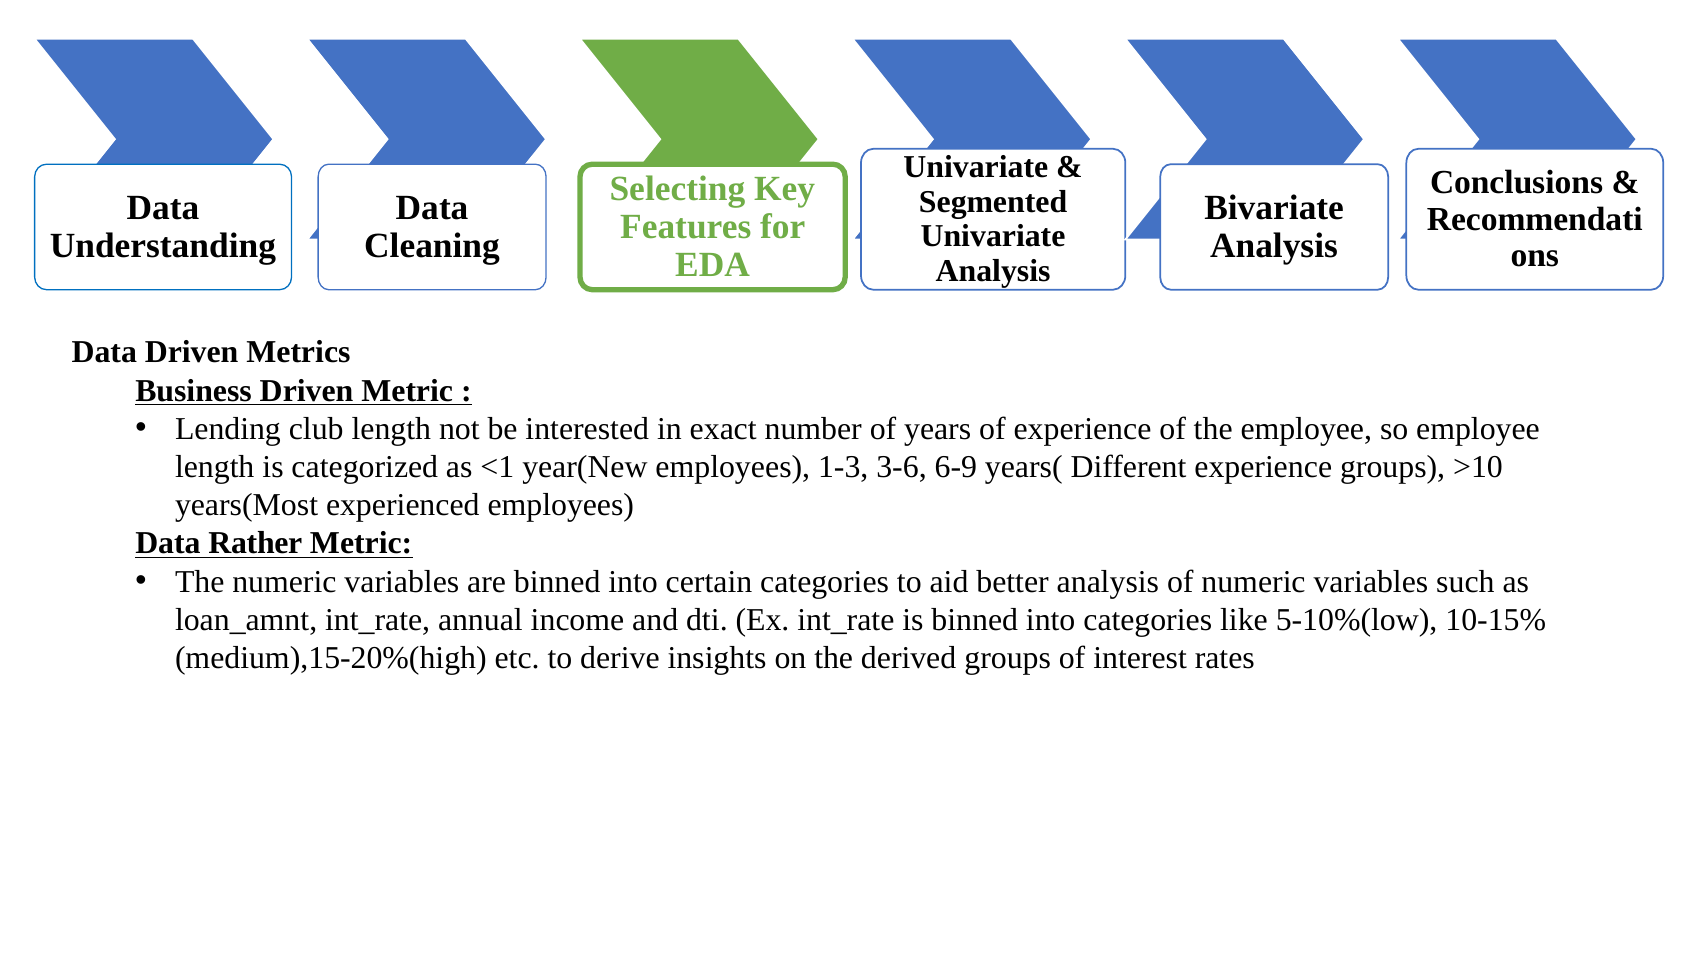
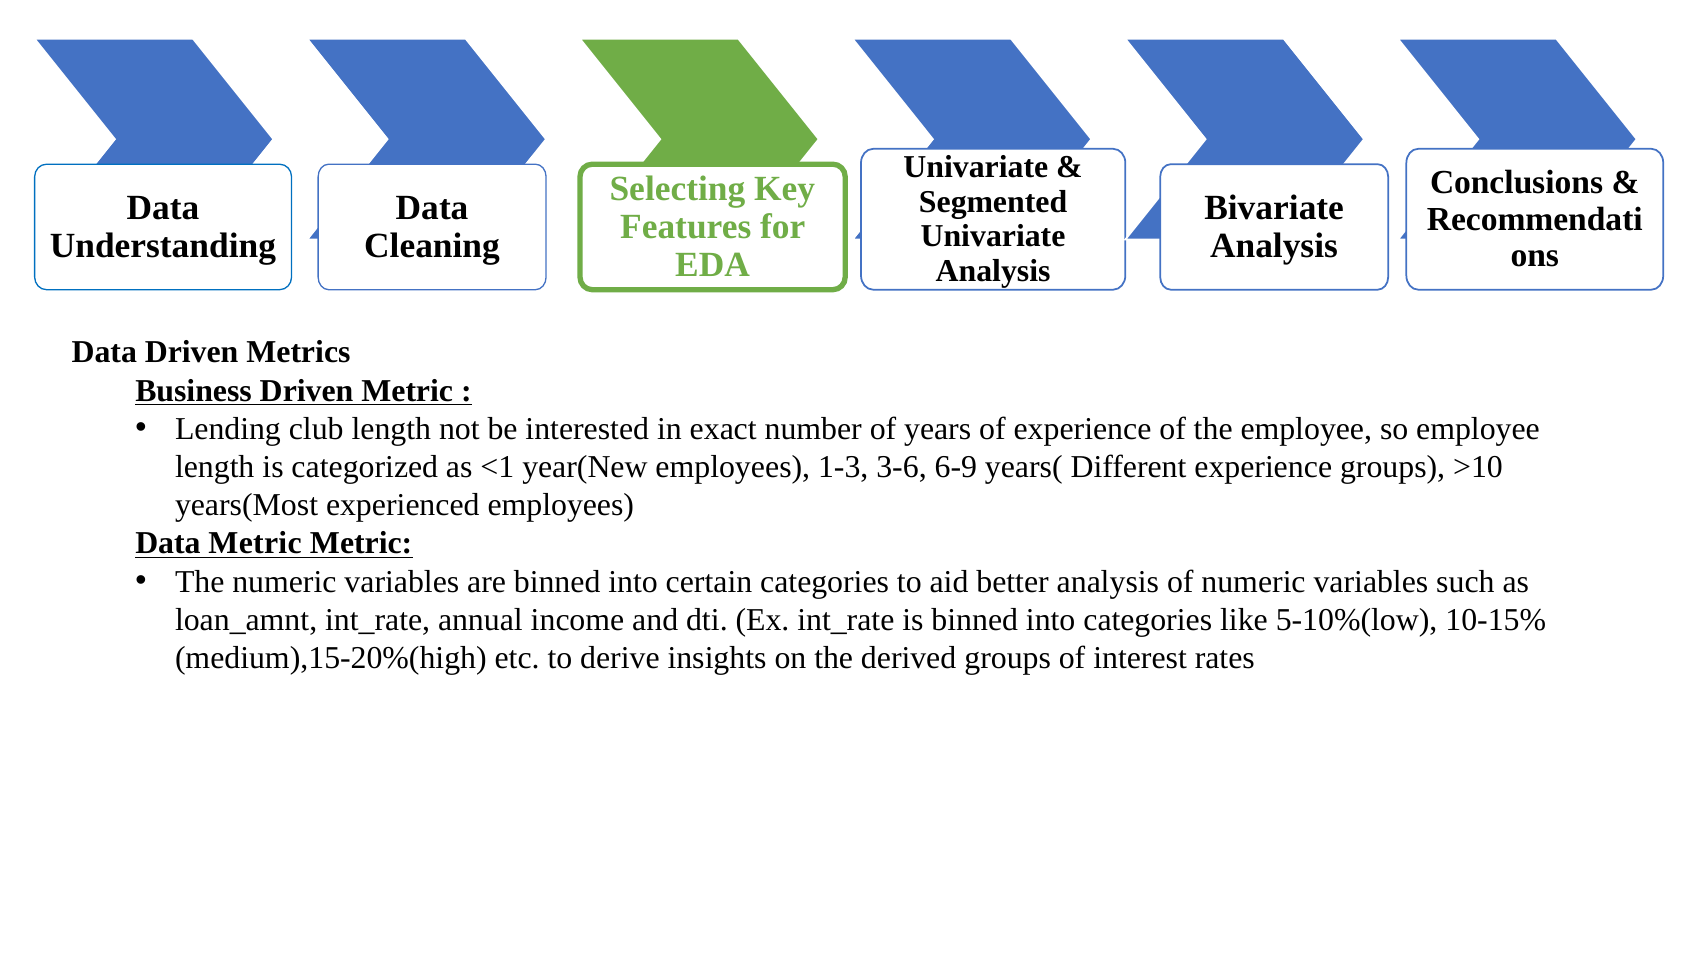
Data Rather: Rather -> Metric (255, 543)
